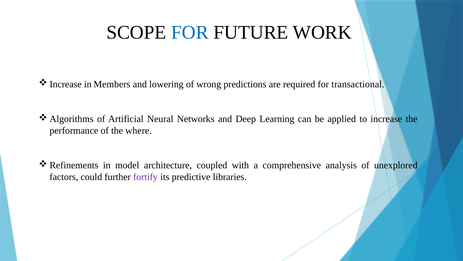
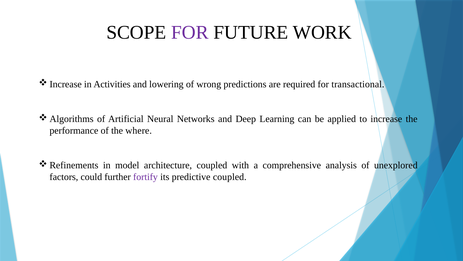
FOR colour: blue -> purple (190, 32)
Members: Members -> Activities (112, 84)
predictive libraries: libraries -> coupled (230, 177)
